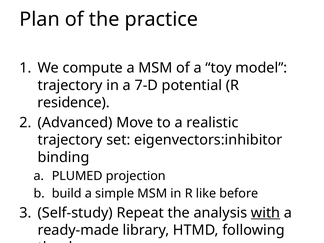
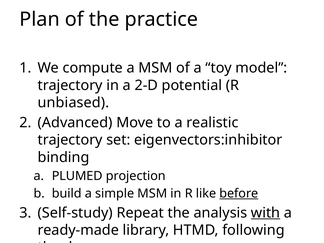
7-D: 7-D -> 2-D (146, 85)
residence: residence -> unbiased (73, 103)
before underline: none -> present (239, 194)
